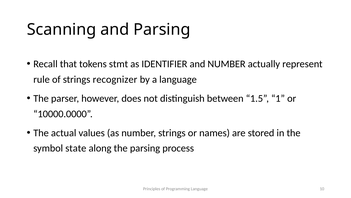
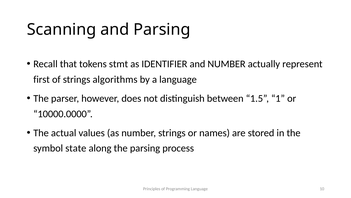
rule: rule -> first (42, 79)
recognizer: recognizer -> algorithms (115, 79)
